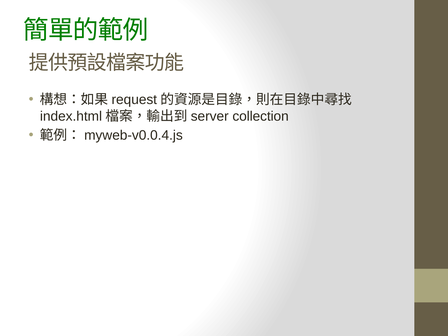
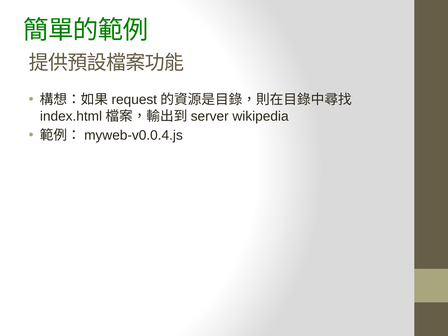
collection: collection -> wikipedia (261, 116)
